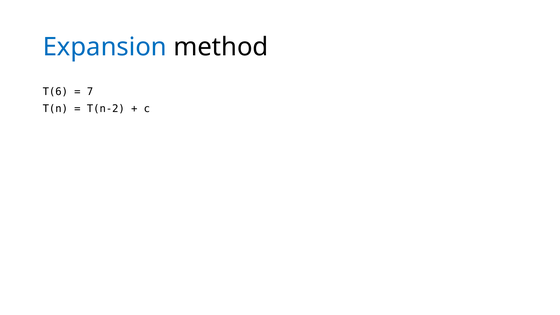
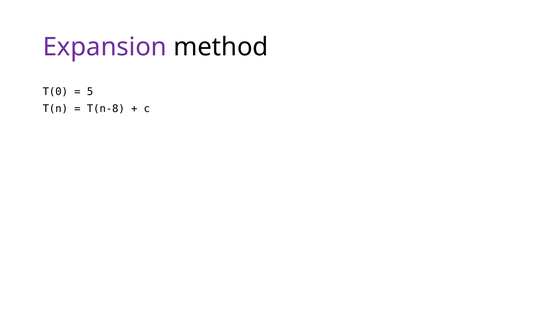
Expansion colour: blue -> purple (105, 47)
T(6: T(6 -> T(0 (55, 92)
7: 7 -> 5 (90, 92)
T(n-2: T(n-2 -> T(n-8 (106, 109)
